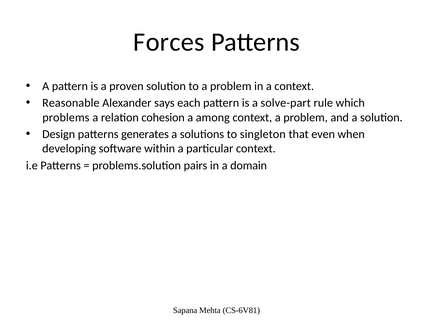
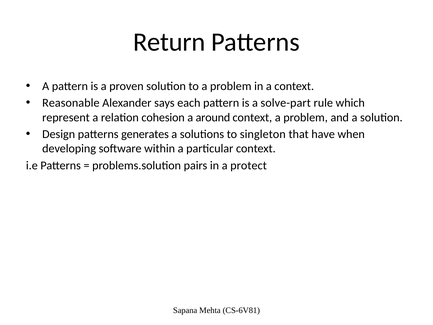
Forces: Forces -> Return (169, 42)
problems: problems -> represent (66, 117)
among: among -> around (213, 117)
even: even -> have (323, 134)
domain: domain -> protect (249, 165)
